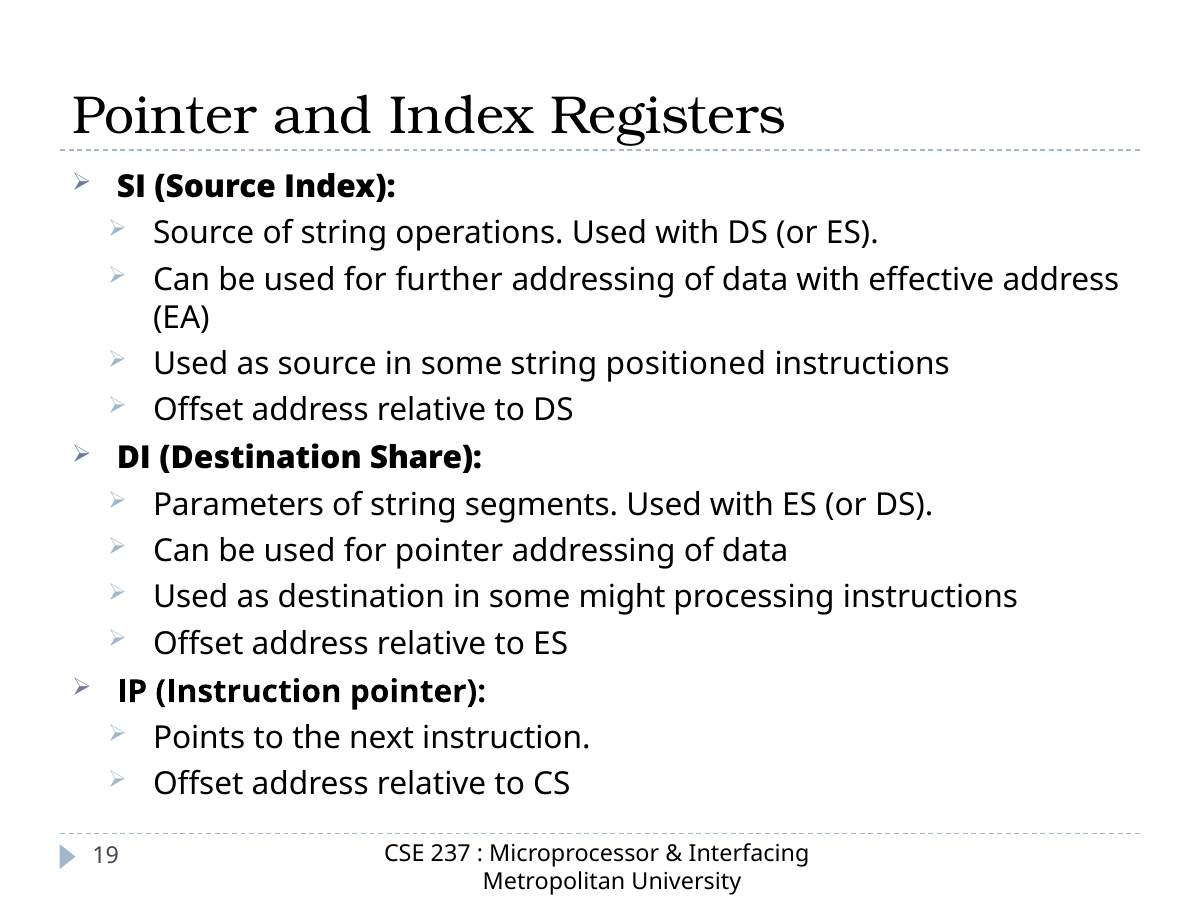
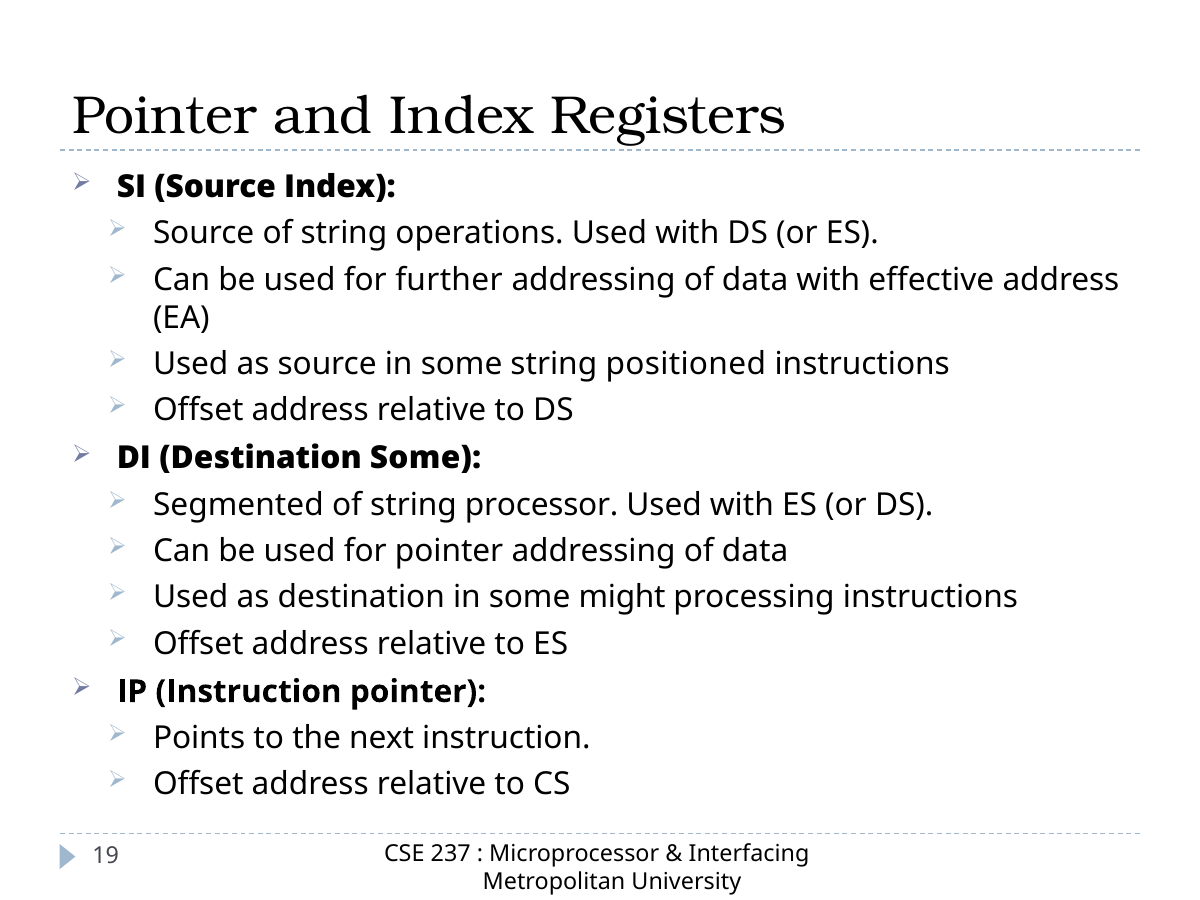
Destination Share: Share -> Some (426, 458)
Parameters: Parameters -> Segmented (238, 505)
segments: segments -> processor (542, 505)
